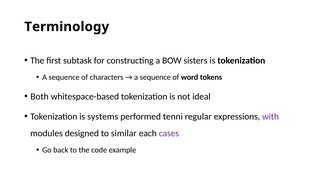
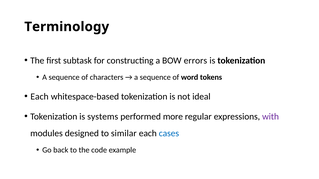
sisters: sisters -> errors (195, 61)
Both: Both -> Each (40, 97)
tenni: tenni -> more (173, 117)
cases colour: purple -> blue (169, 134)
